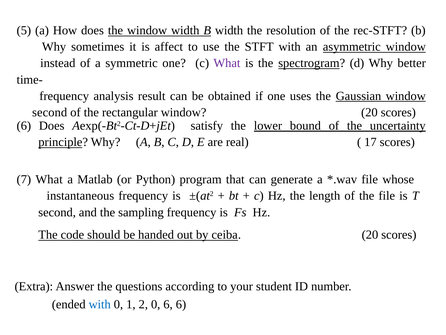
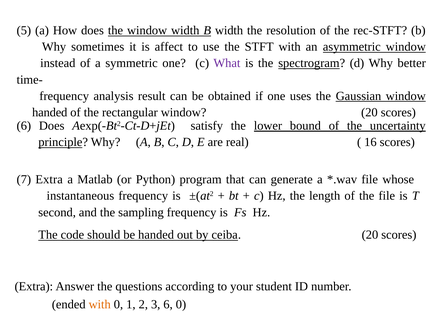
second: second -> handed (50, 112)
17: 17 -> 16 (370, 142)
7 What: What -> Extra (49, 179)
with colour: blue -> orange (100, 304)
2 0: 0 -> 3 (156, 304)
6 6: 6 -> 0 (181, 304)
